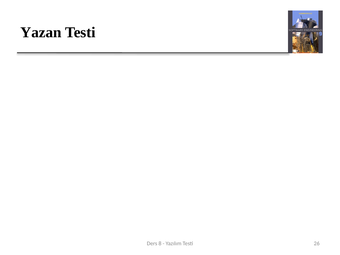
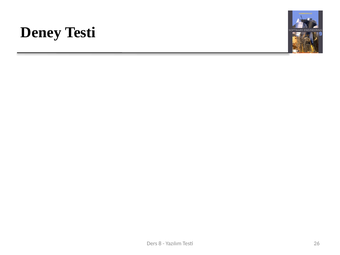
Yazan: Yazan -> Deney (41, 33)
